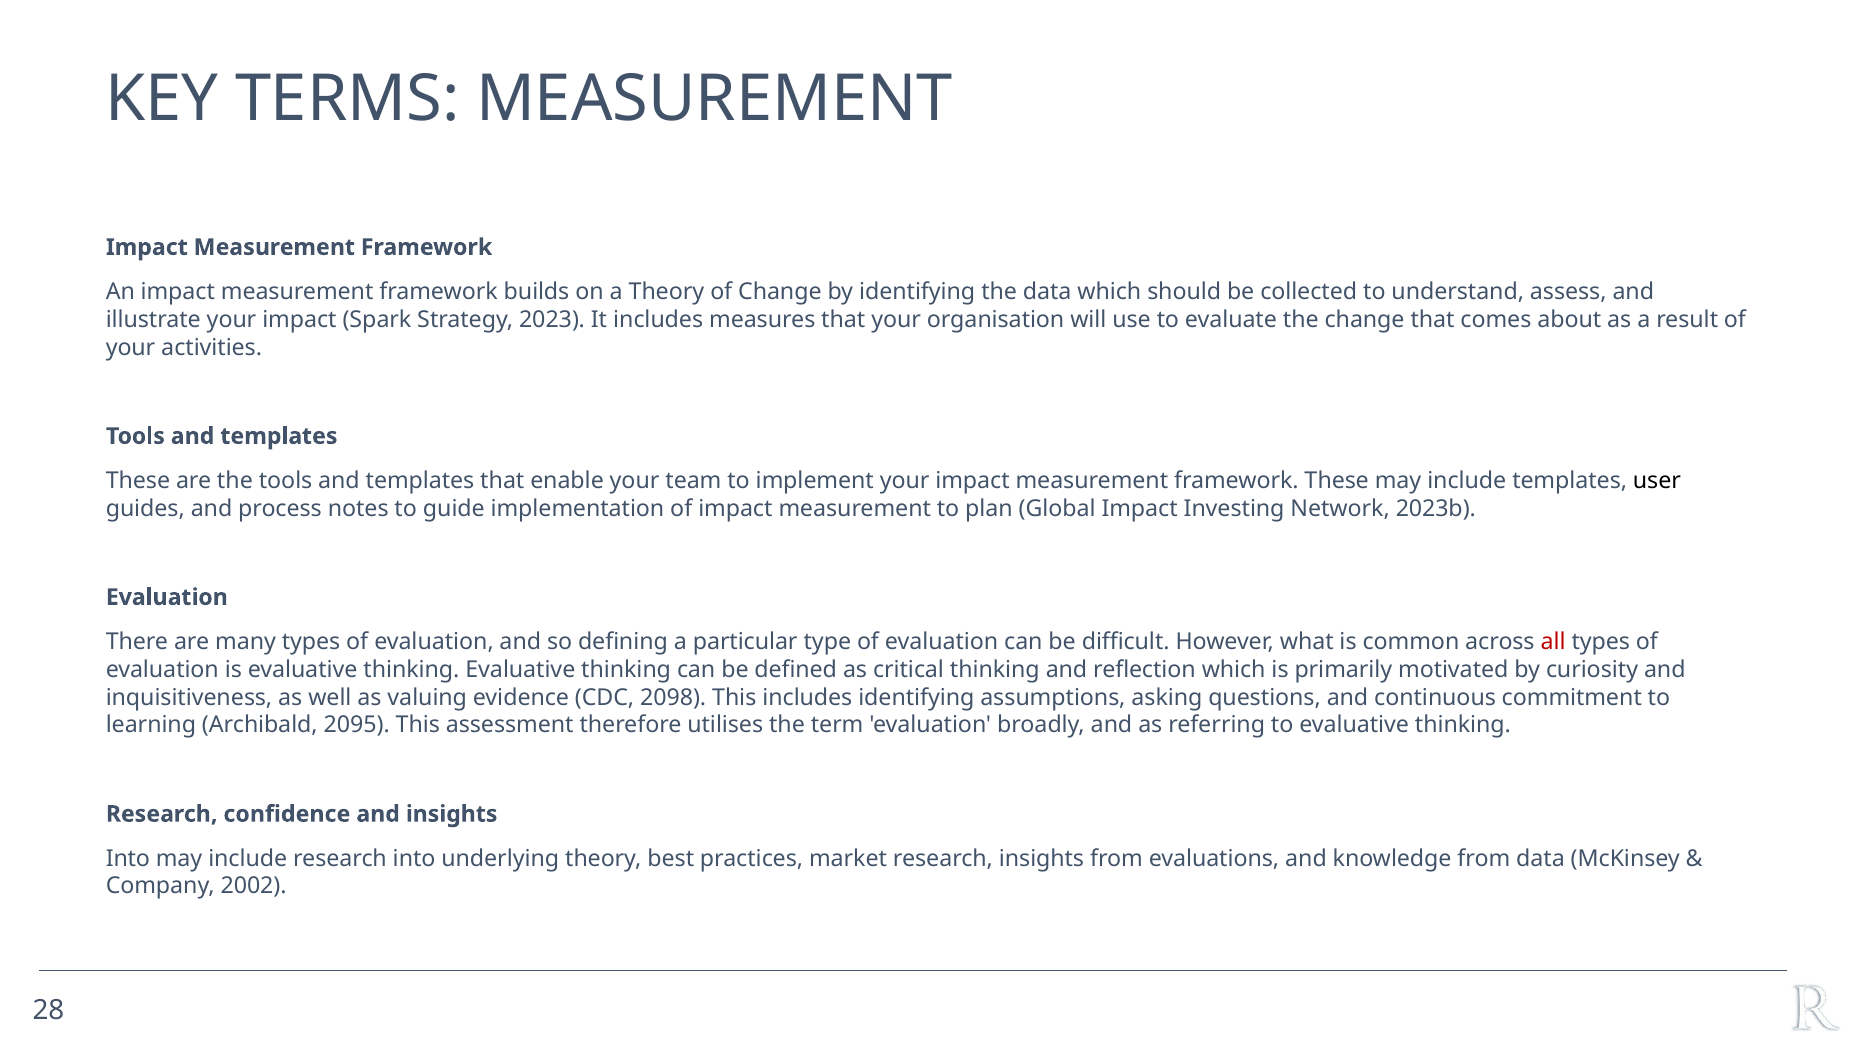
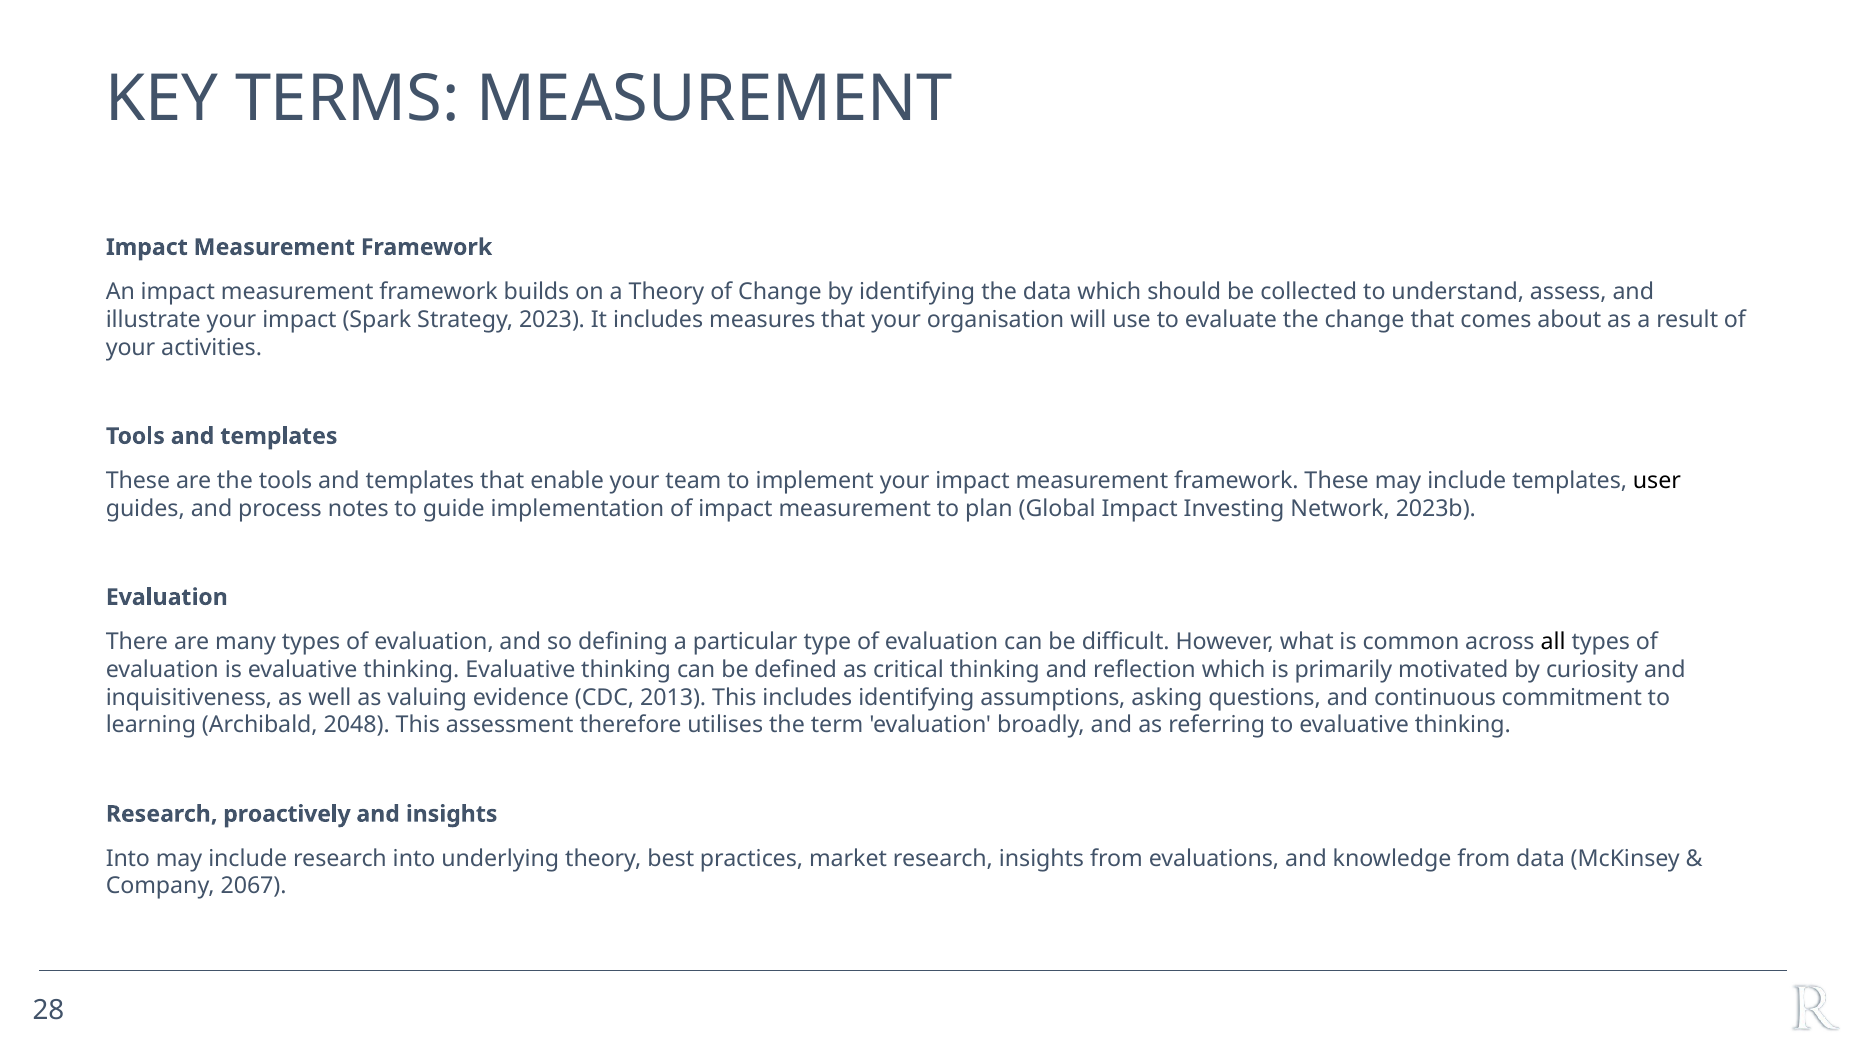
all colour: red -> black (1553, 642)
2098: 2098 -> 2013 (673, 698)
2095: 2095 -> 2048 (357, 726)
confidence: confidence -> proactively (287, 815)
2002: 2002 -> 2067 (254, 887)
